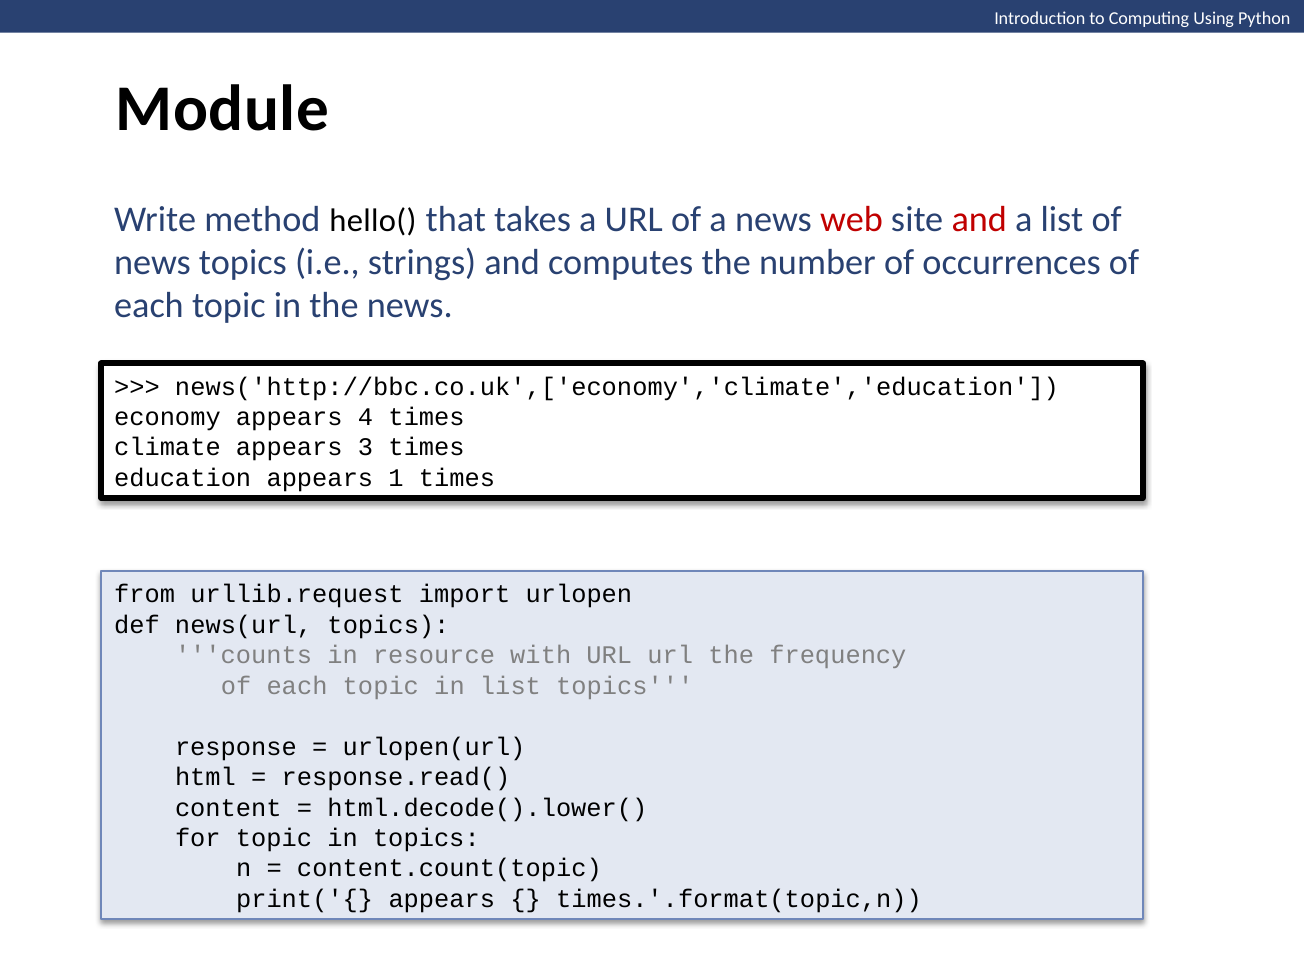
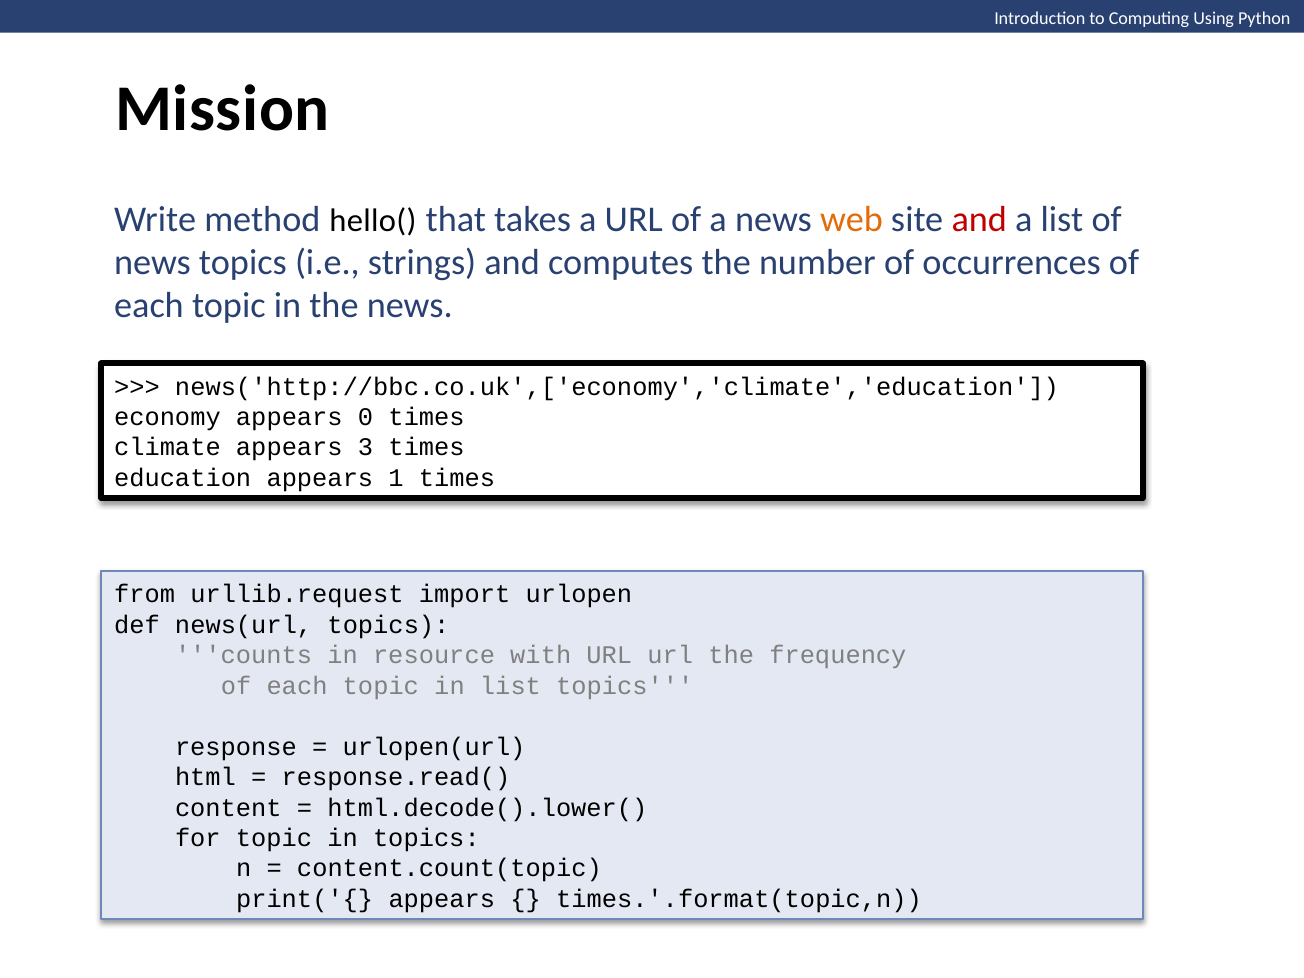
Module: Module -> Mission (222, 109)
web colour: red -> orange (851, 219)
4: 4 -> 0 (366, 417)
